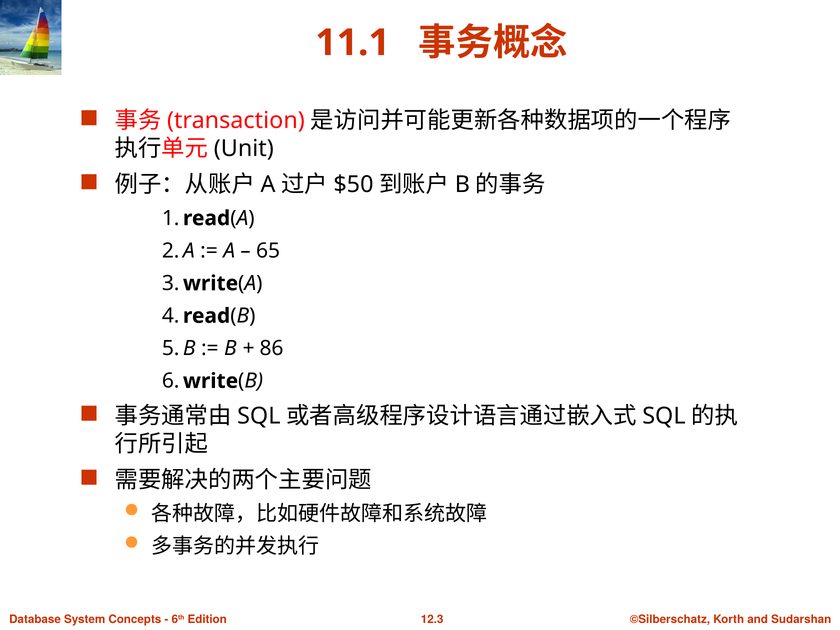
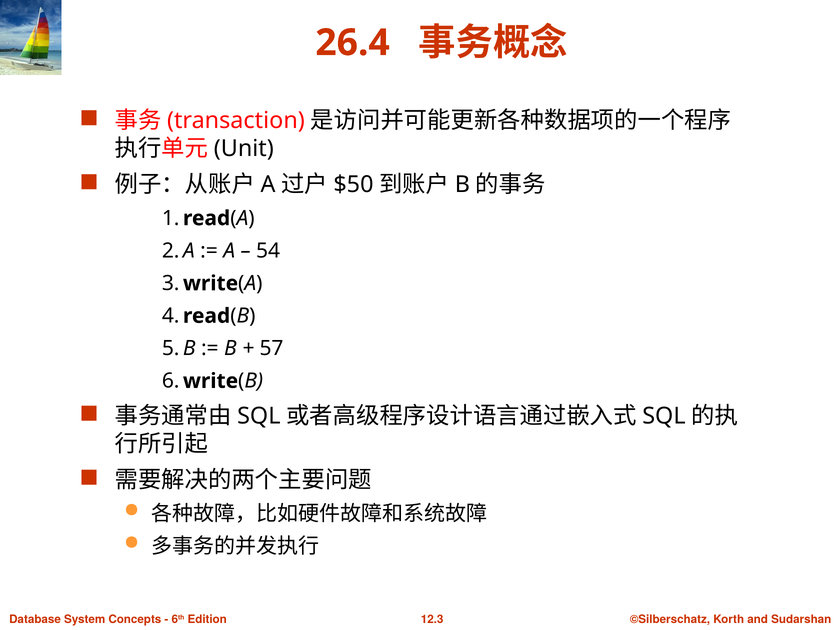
11.1: 11.1 -> 26.4 (353, 43)
65: 65 -> 54 (268, 251)
86: 86 -> 57 (272, 348)
